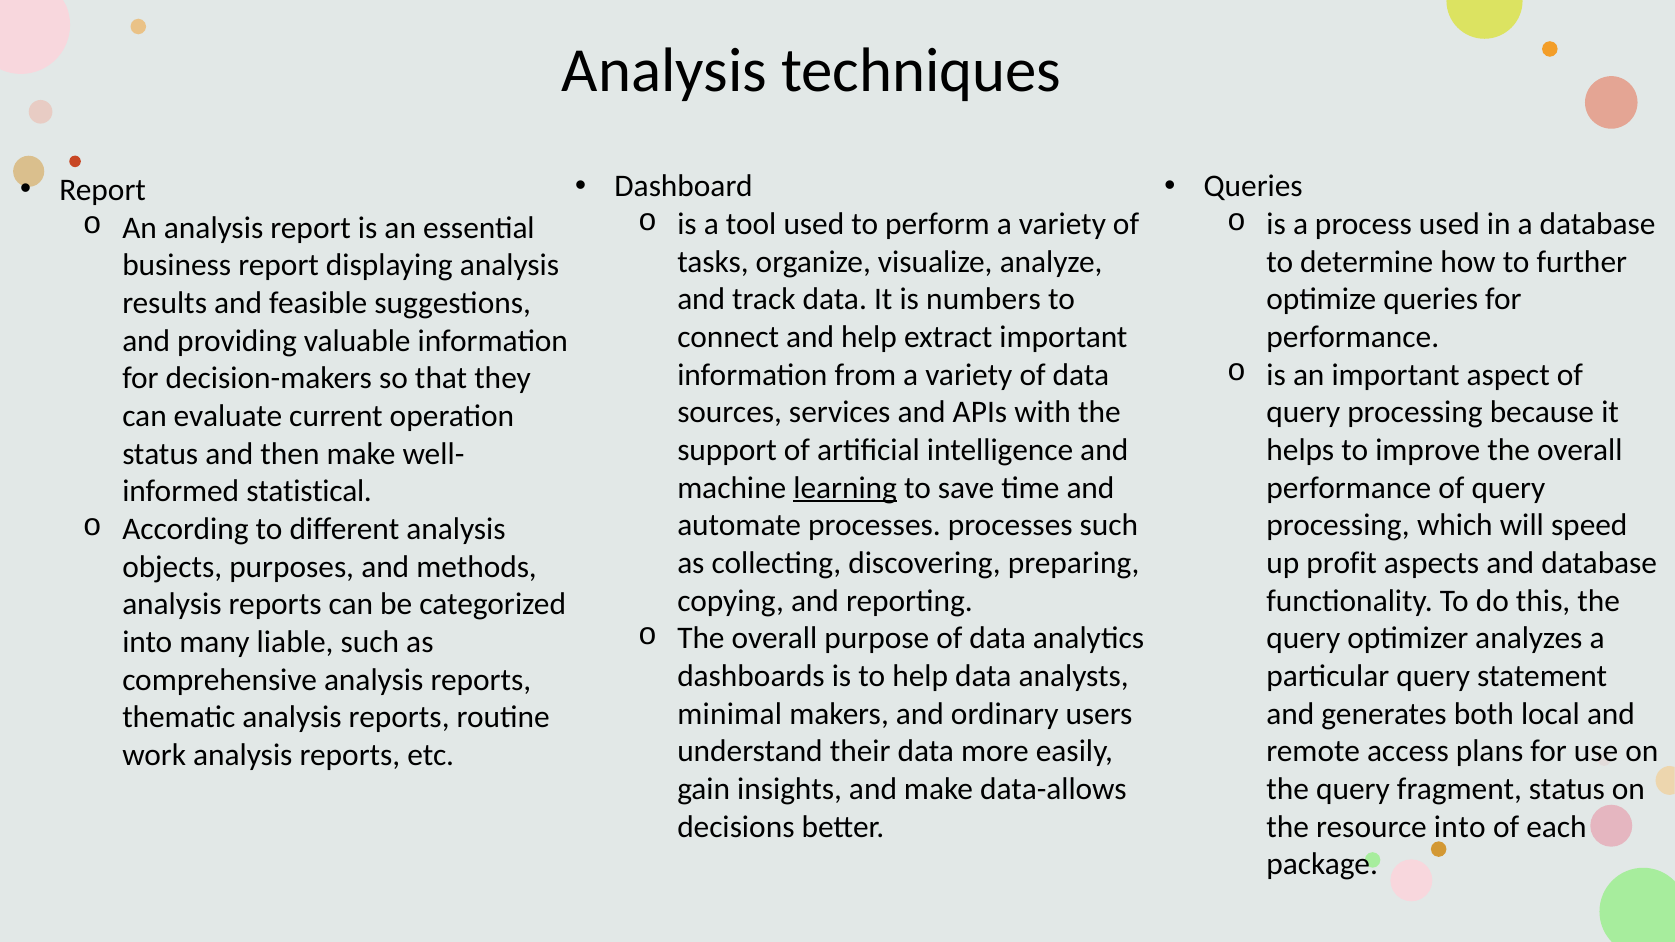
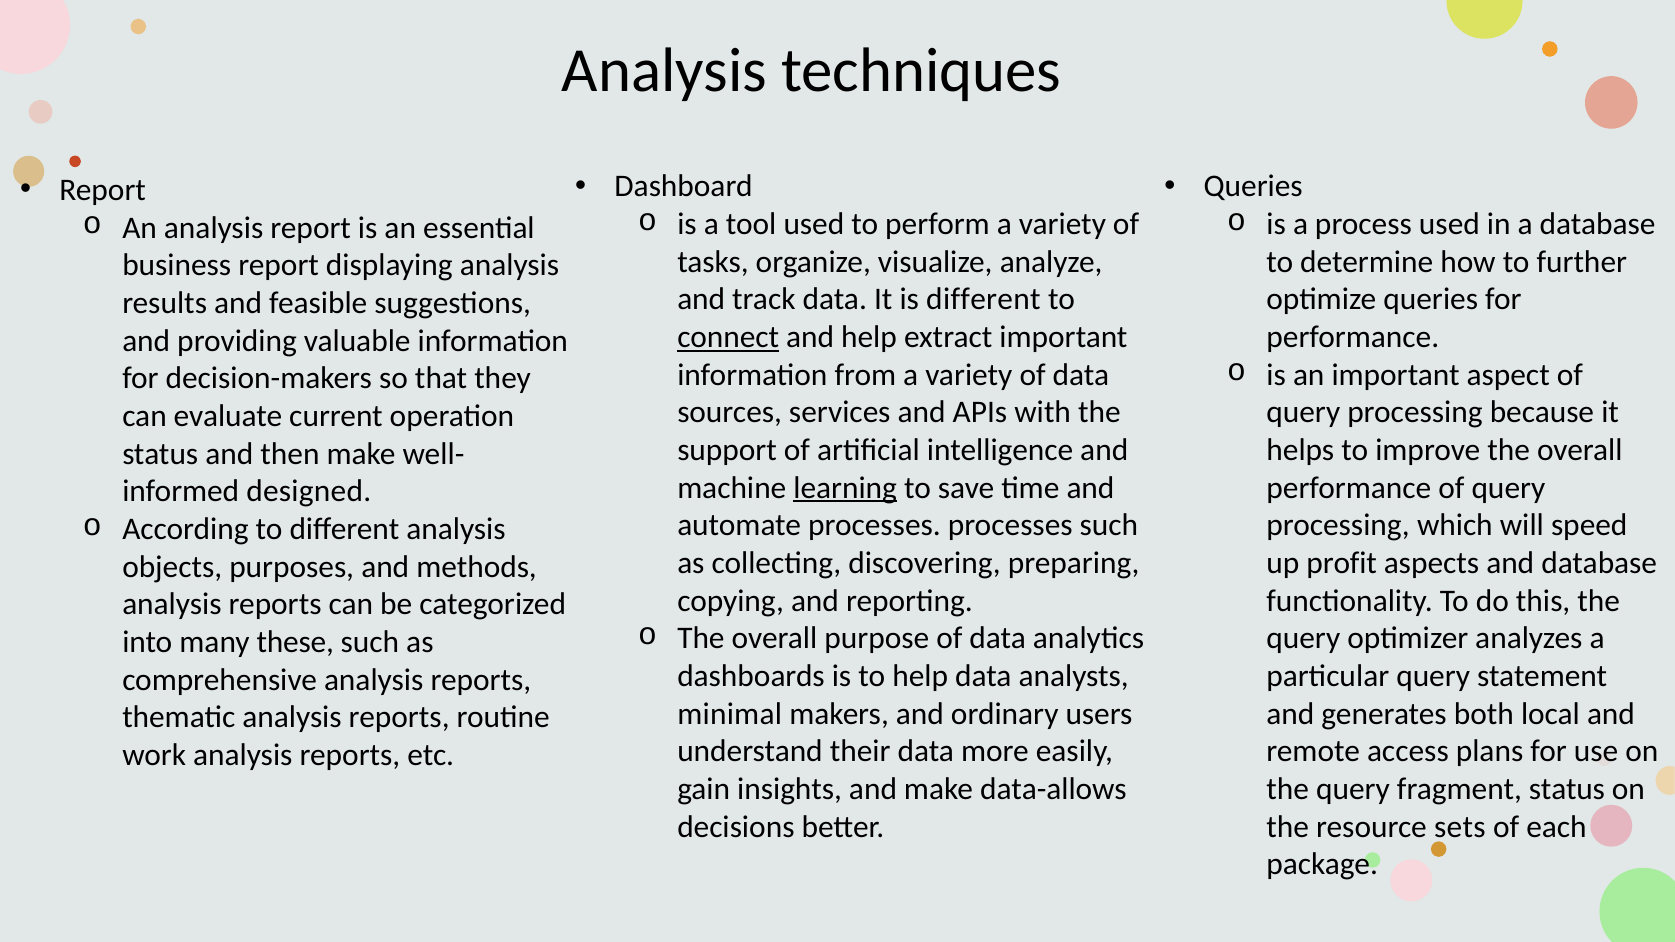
is numbers: numbers -> different (983, 299)
connect underline: none -> present (728, 337)
statistical: statistical -> designed (309, 492)
liable: liable -> these (295, 642)
resource into: into -> sets (1460, 827)
